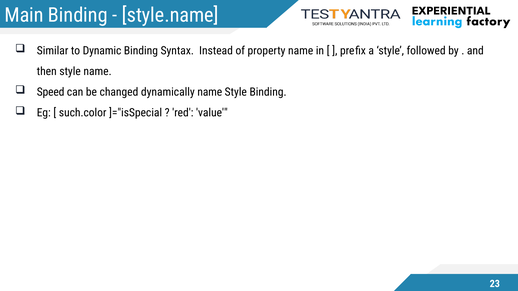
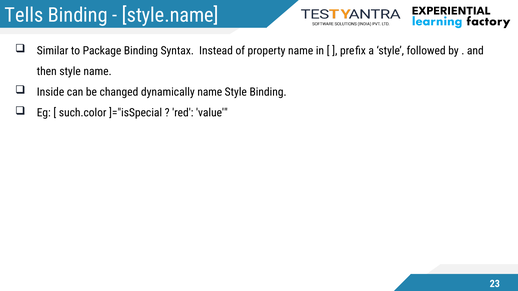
Main: Main -> Tells (24, 15)
Dynamic: Dynamic -> Package (102, 51)
Speed: Speed -> Inside (51, 92)
